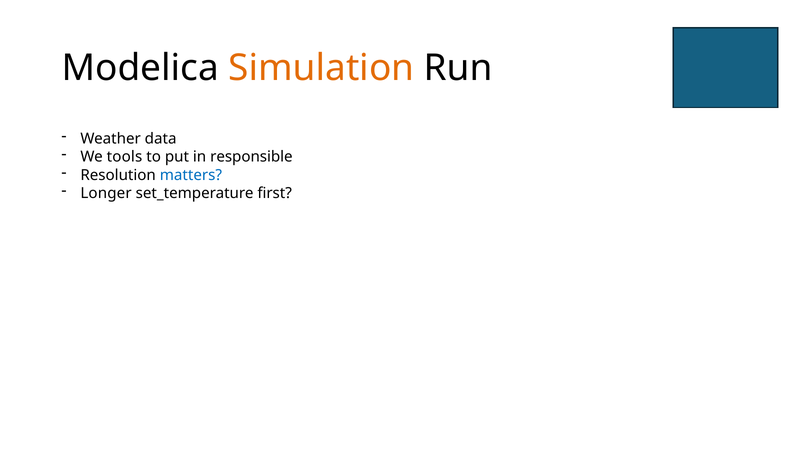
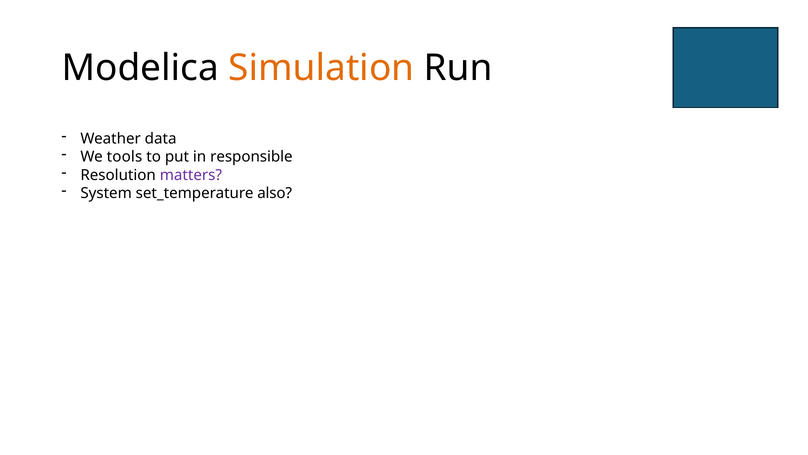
matters colour: blue -> purple (191, 175)
Longer: Longer -> System (106, 193)
first: first -> also (275, 193)
